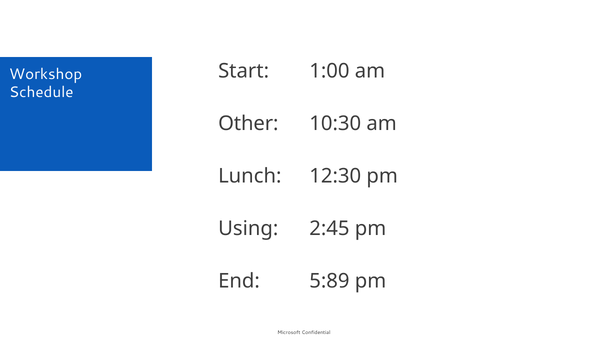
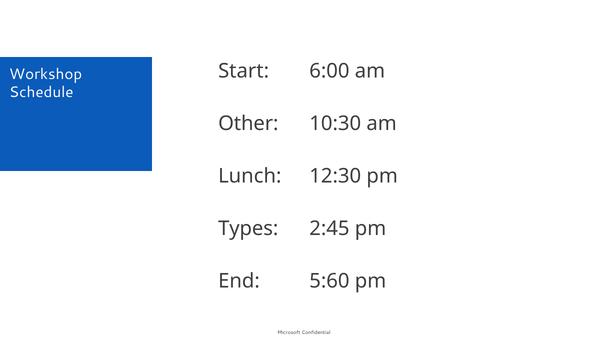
1:00: 1:00 -> 6:00 (329, 71)
Using: Using -> Types (248, 229)
5:89: 5:89 -> 5:60 (329, 281)
